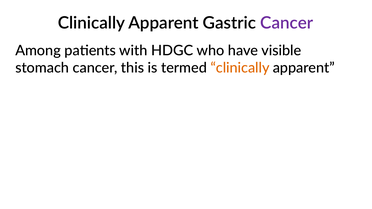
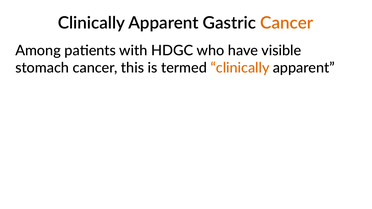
Cancer colour: purple -> orange (287, 23)
